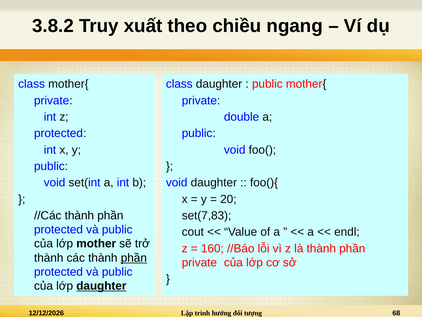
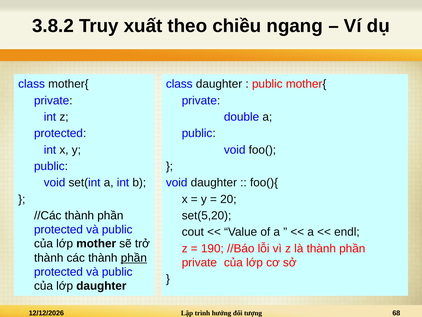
set(7,83: set(7,83 -> set(5,20 (207, 215)
160: 160 -> 190 (212, 248)
daughter underline: present -> none (101, 286)
